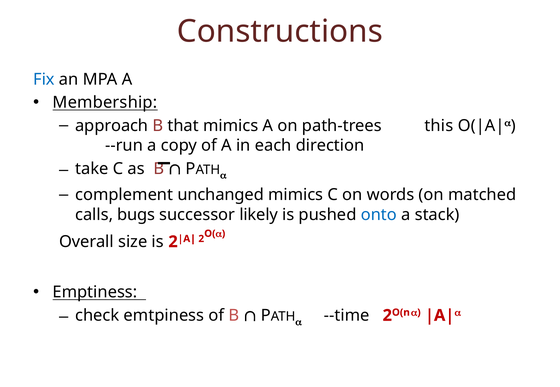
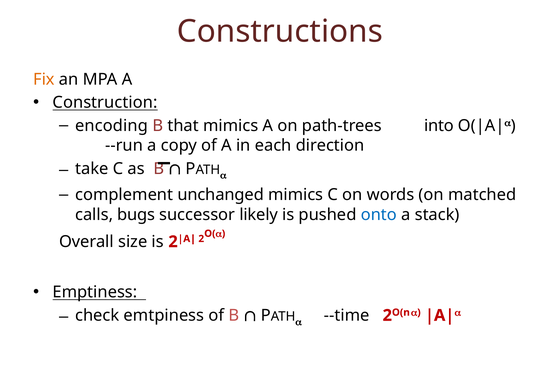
Fix colour: blue -> orange (44, 79)
Membership: Membership -> Construction (105, 103)
approach: approach -> encoding (112, 126)
this: this -> into (439, 126)
